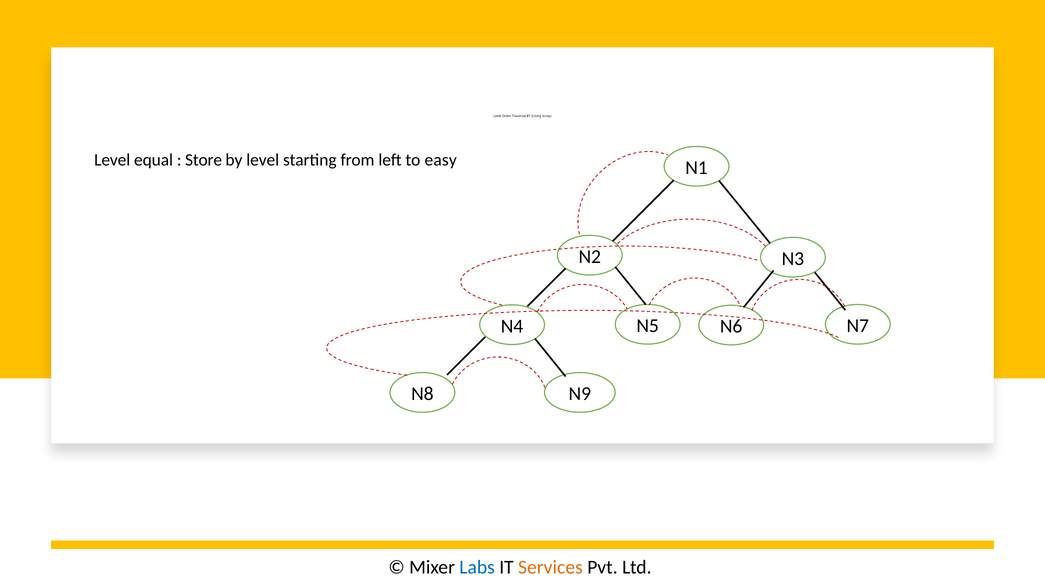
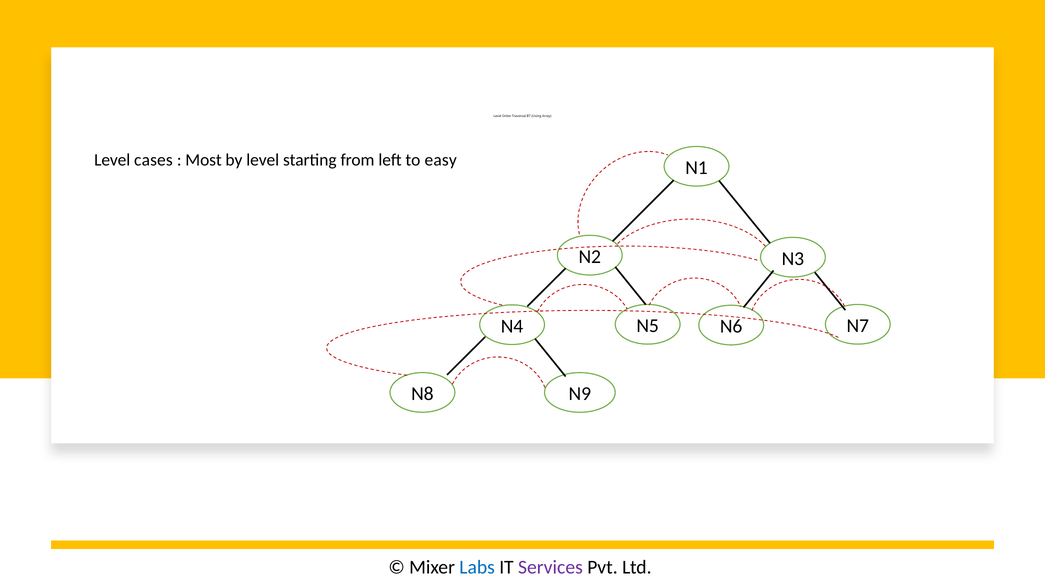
equal: equal -> cases (153, 160)
Store: Store -> Most (204, 160)
Services colour: orange -> purple (550, 567)
